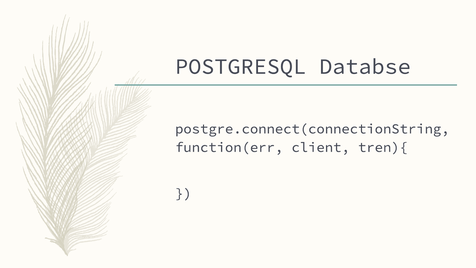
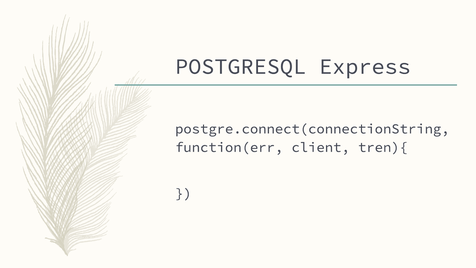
Databse: Databse -> Express (365, 67)
